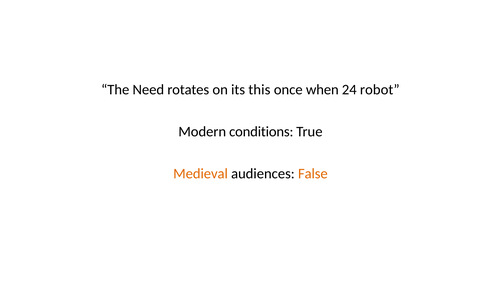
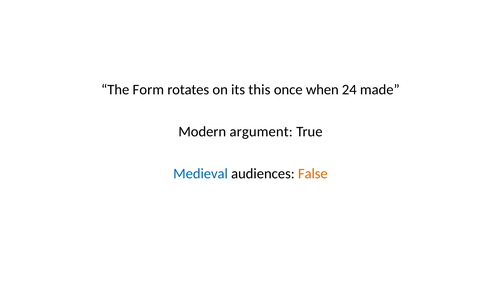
Need: Need -> Form (148, 89)
robot: robot -> made (380, 89)
conditions: conditions -> argument (261, 131)
Medieval colour: orange -> blue (201, 173)
